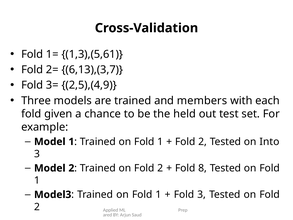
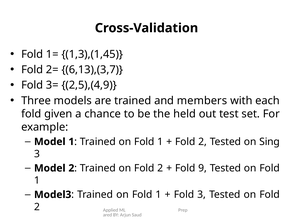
1,3),(5,61: 1,3),(5,61 -> 1,3),(1,45 (92, 54)
Into: Into -> Sing (270, 142)
8: 8 -> 9 (203, 168)
